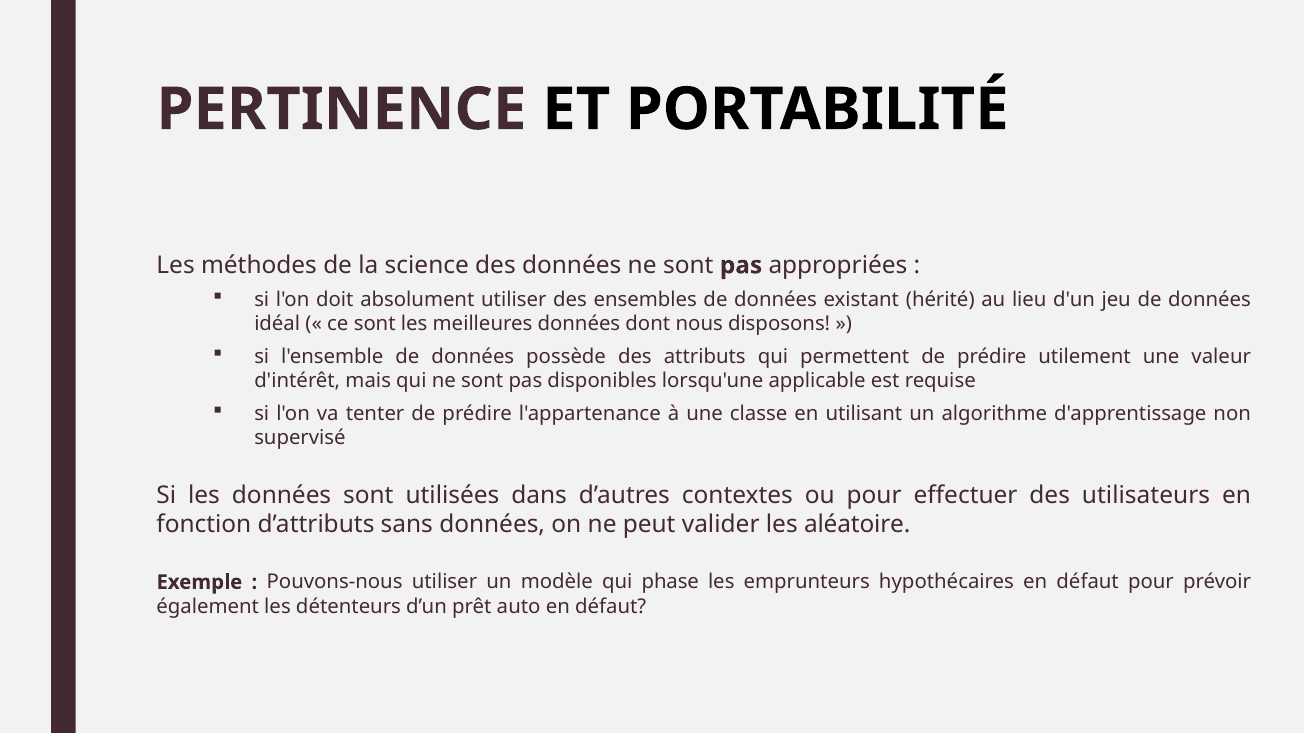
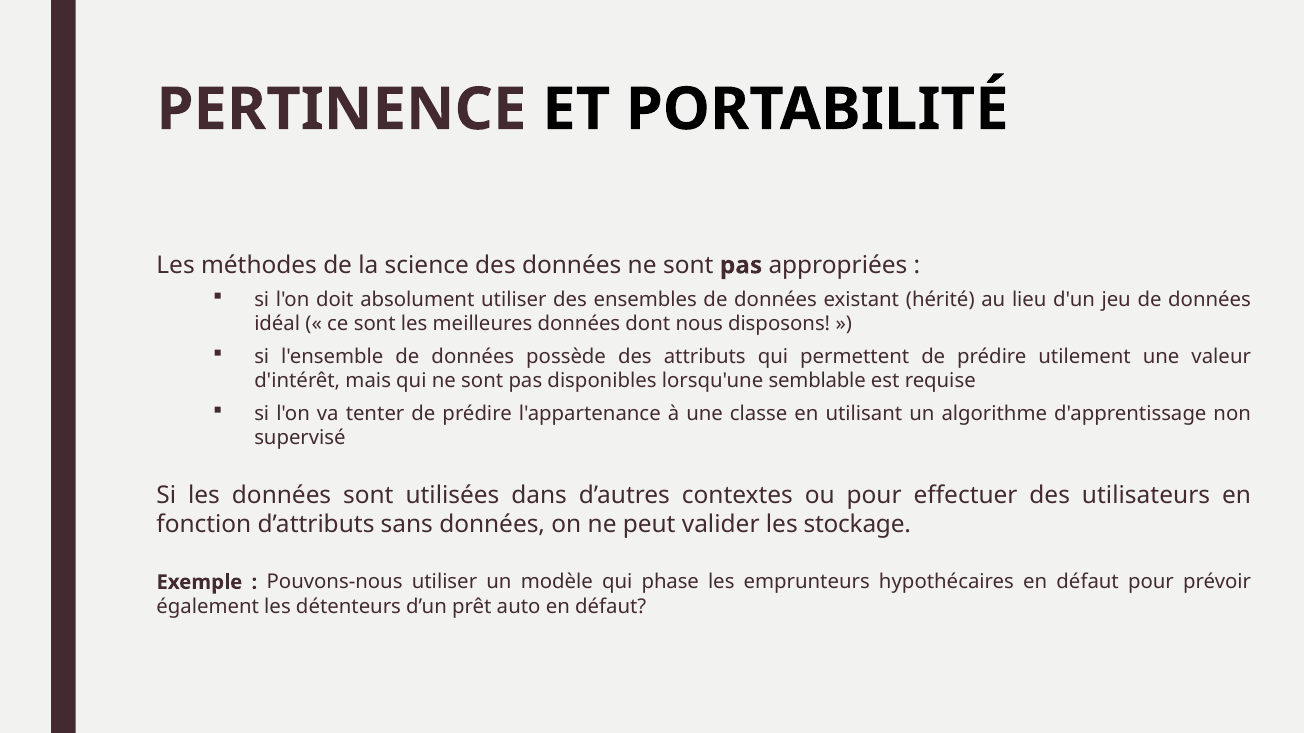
applicable: applicable -> semblable (817, 381)
aléatoire: aléatoire -> stockage (857, 525)
